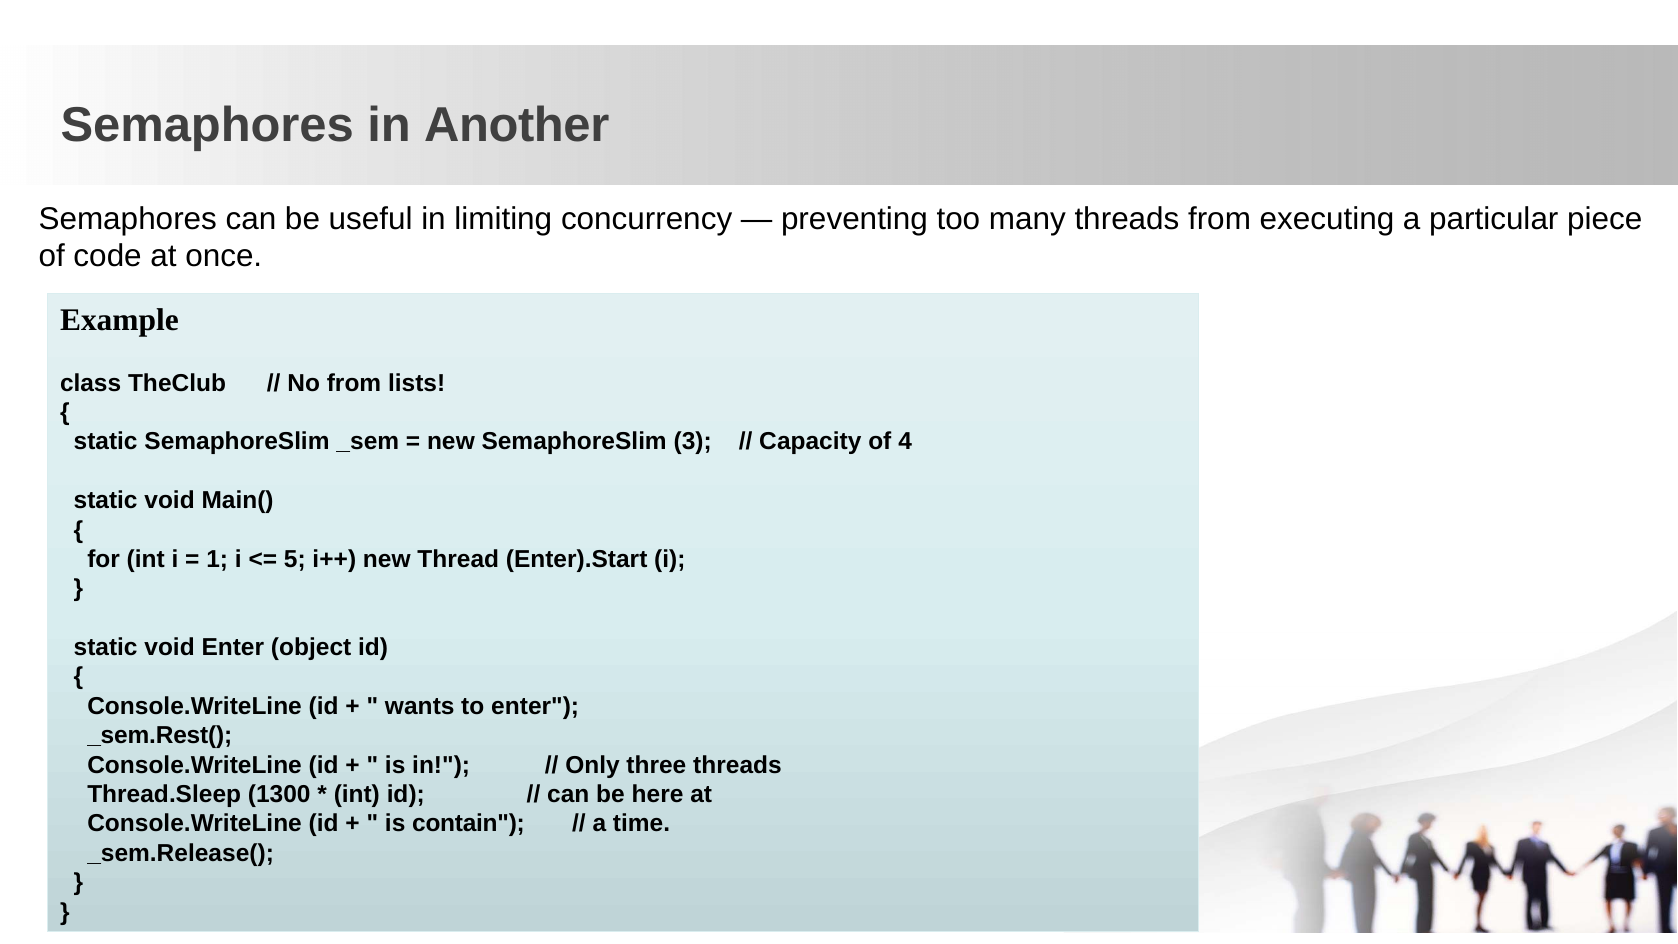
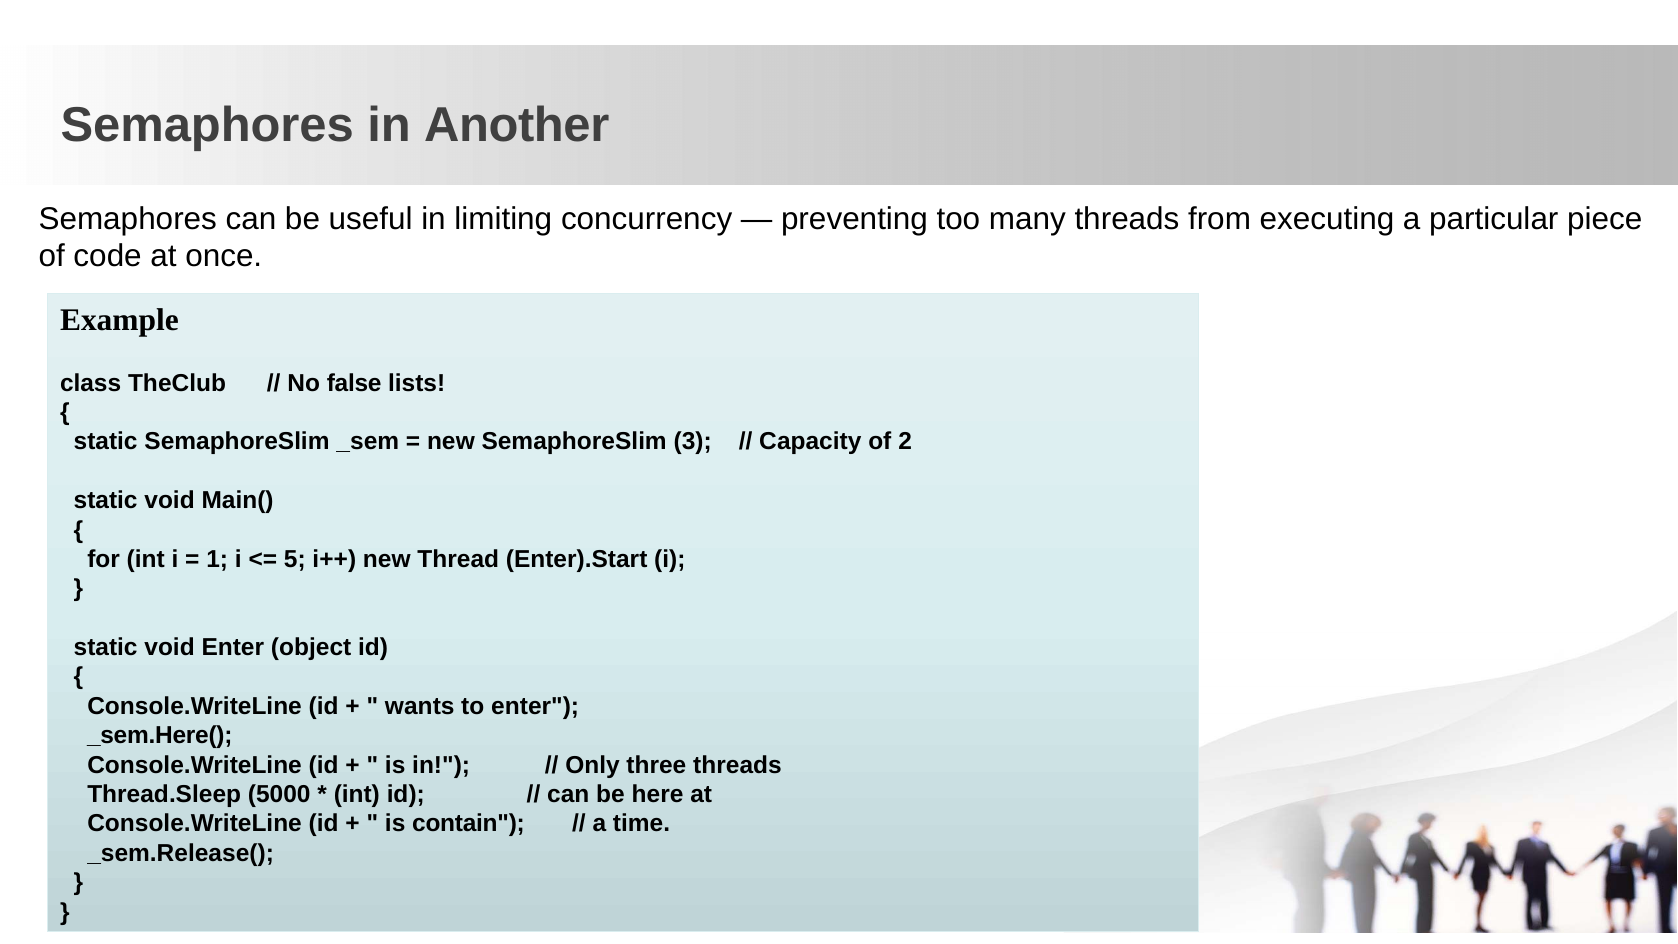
No from: from -> false (354, 383)
4: 4 -> 2 (905, 442)
_sem.Rest(: _sem.Rest( -> _sem.Here( (160, 736)
1300: 1300 -> 5000 (279, 794)
